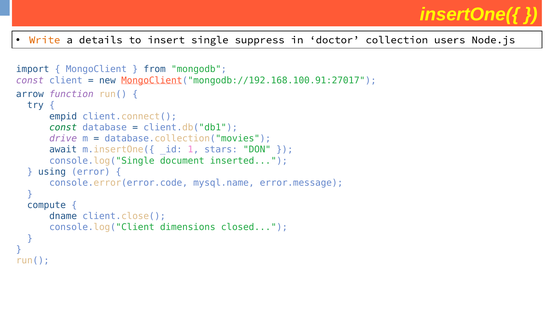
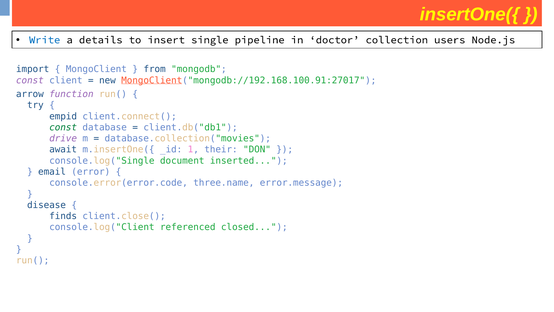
Write colour: orange -> blue (45, 40)
suppress: suppress -> pipeline (260, 40)
stars: stars -> their (221, 149)
using: using -> email (52, 172)
mysql.name: mysql.name -> three.name (224, 183)
compute: compute -> disease (46, 205)
dname: dname -> finds (63, 216)
dimensions: dimensions -> referenced (188, 227)
